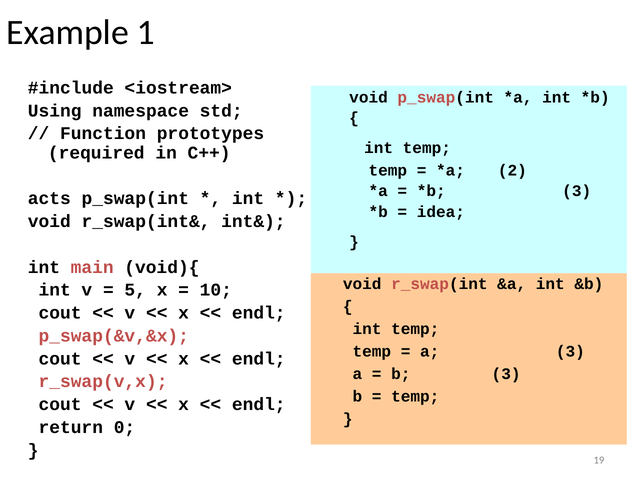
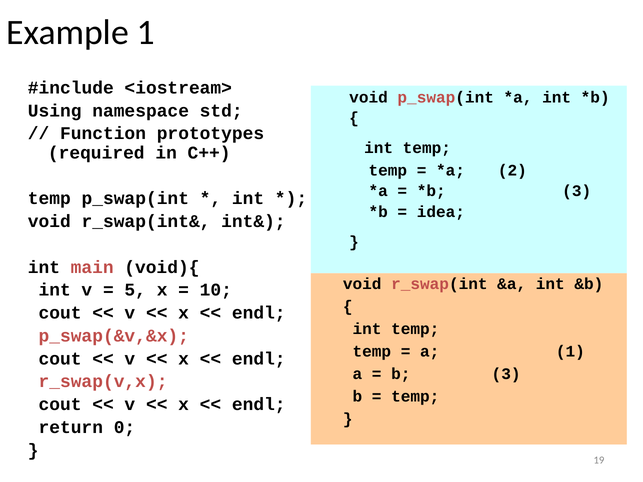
acts: acts -> temp (49, 199)
a 3: 3 -> 1 (570, 352)
